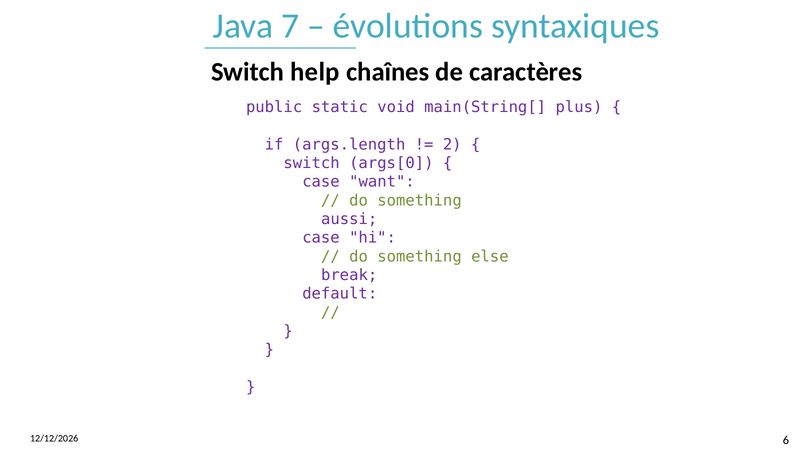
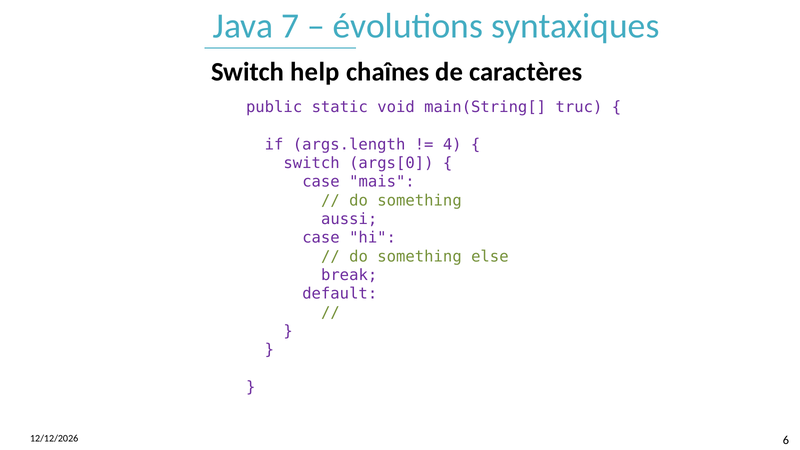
plus: plus -> truc (579, 107)
2: 2 -> 4 (452, 144)
want: want -> mais (382, 182)
